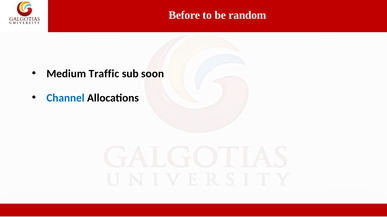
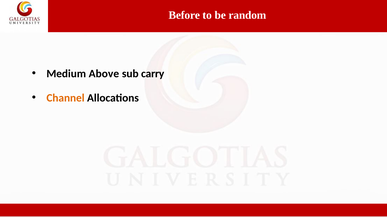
Traffic: Traffic -> Above (104, 74)
soon: soon -> carry (153, 74)
Channel colour: blue -> orange (65, 98)
